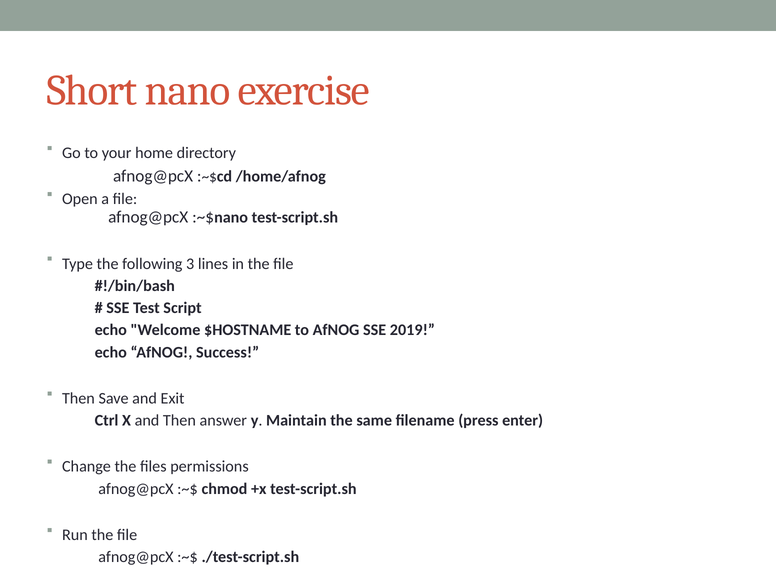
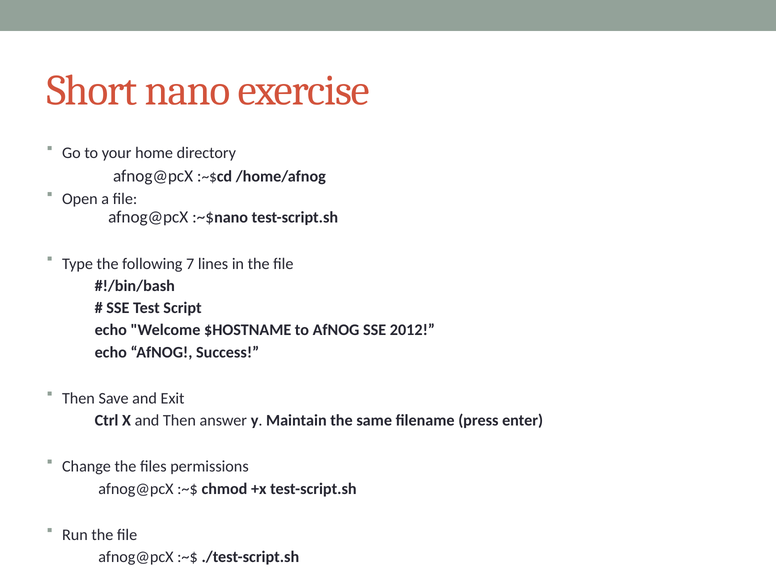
3: 3 -> 7 (190, 264)
2019: 2019 -> 2012 (412, 330)
